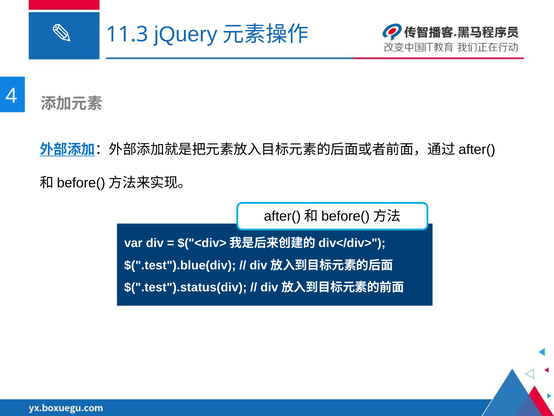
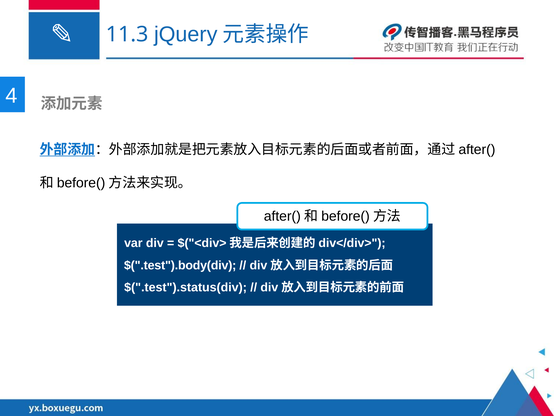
$(".test").blue(div: $(".test").blue(div -> $(".test").body(div (180, 265)
